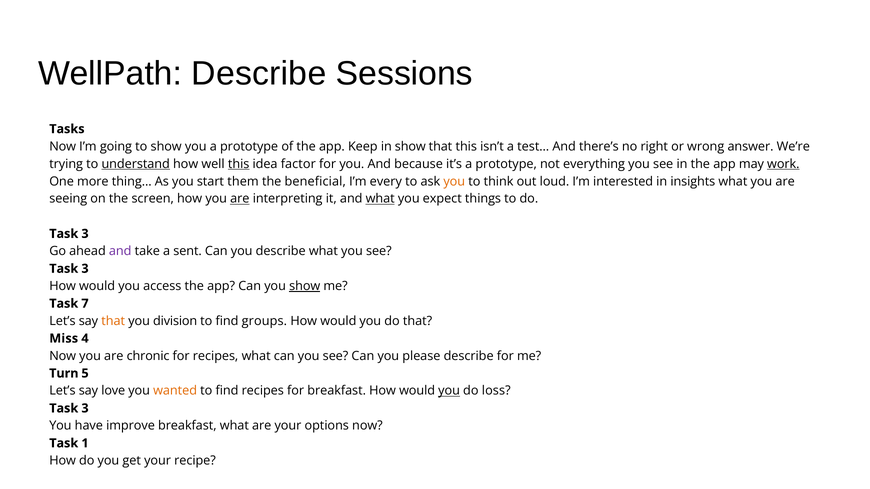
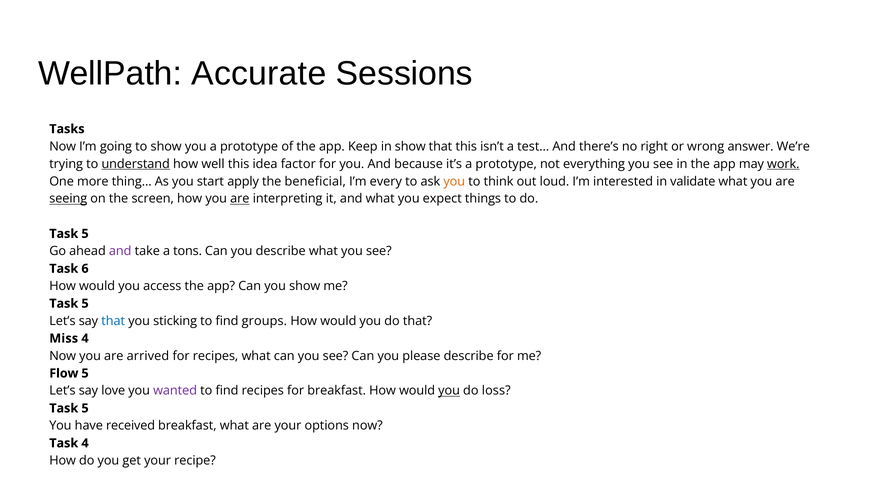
WellPath Describe: Describe -> Accurate (259, 74)
this underline: present -> none (239, 164)
them: them -> apply (243, 181)
insights: insights -> validate (693, 181)
seeing underline: none -> present (68, 199)
what underline: present -> none (380, 199)
3: 3 -> 5 (85, 234)
sent: sent -> tons (188, 251)
3: 3 -> 6 (85, 269)
show underline: present -> none (305, 286)
7: 7 -> 5 (85, 304)
that colour: orange -> blue (113, 321)
division: division -> sticking (175, 321)
chronic: chronic -> arrived (148, 356)
Turn: Turn -> Flow (64, 374)
wanted colour: orange -> purple (175, 391)
3: 3 -> 5 (85, 409)
improve: improve -> received (131, 426)
Task 1: 1 -> 4 (85, 444)
